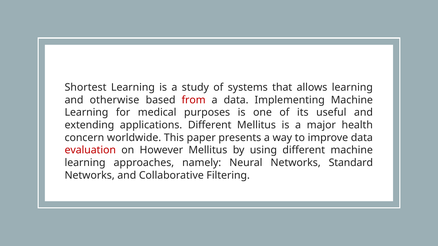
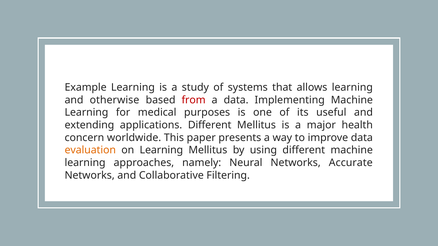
Shortest: Shortest -> Example (86, 87)
evaluation colour: red -> orange (90, 150)
on However: However -> Learning (161, 150)
Standard: Standard -> Accurate (351, 163)
